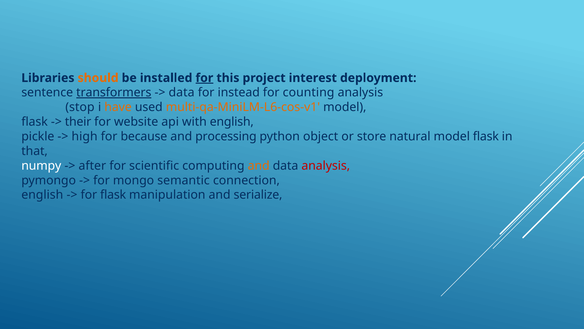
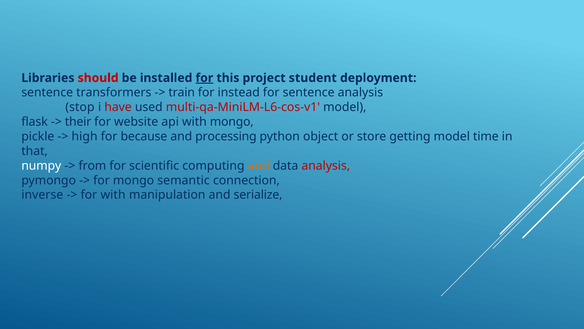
should colour: orange -> red (98, 78)
interest: interest -> student (313, 78)
transformers underline: present -> none (114, 92)
data: data -> train (182, 92)
for counting: counting -> sentence (309, 92)
have colour: orange -> red (118, 107)
multi-qa-MiniLM-L6-cos-v1 colour: orange -> red (243, 107)
with english: english -> mongo (232, 122)
natural: natural -> getting (410, 136)
flask: flask -> time (486, 136)
after: after -> from (92, 165)
english: english -> inverse (42, 195)
for flask: flask -> with (113, 195)
